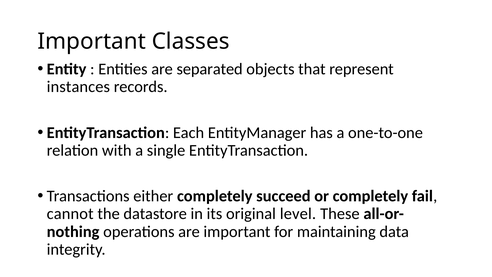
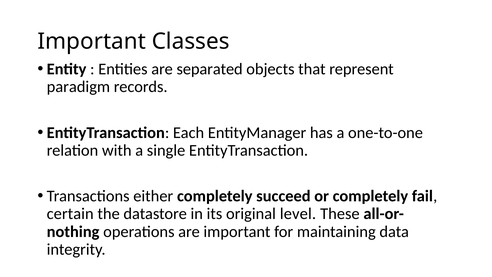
instances: instances -> paradigm (78, 87)
cannot: cannot -> certain (70, 214)
